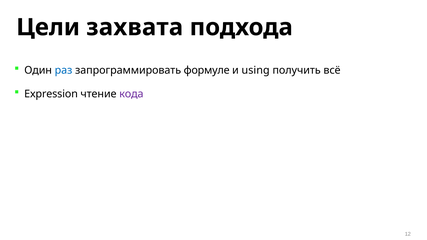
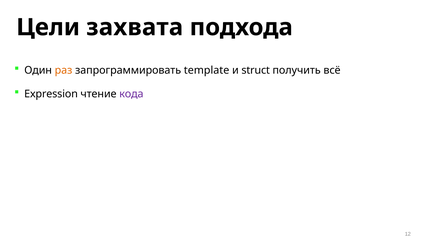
раз colour: blue -> orange (64, 70)
формуле: формуле -> template (207, 70)
using: using -> struct (256, 70)
